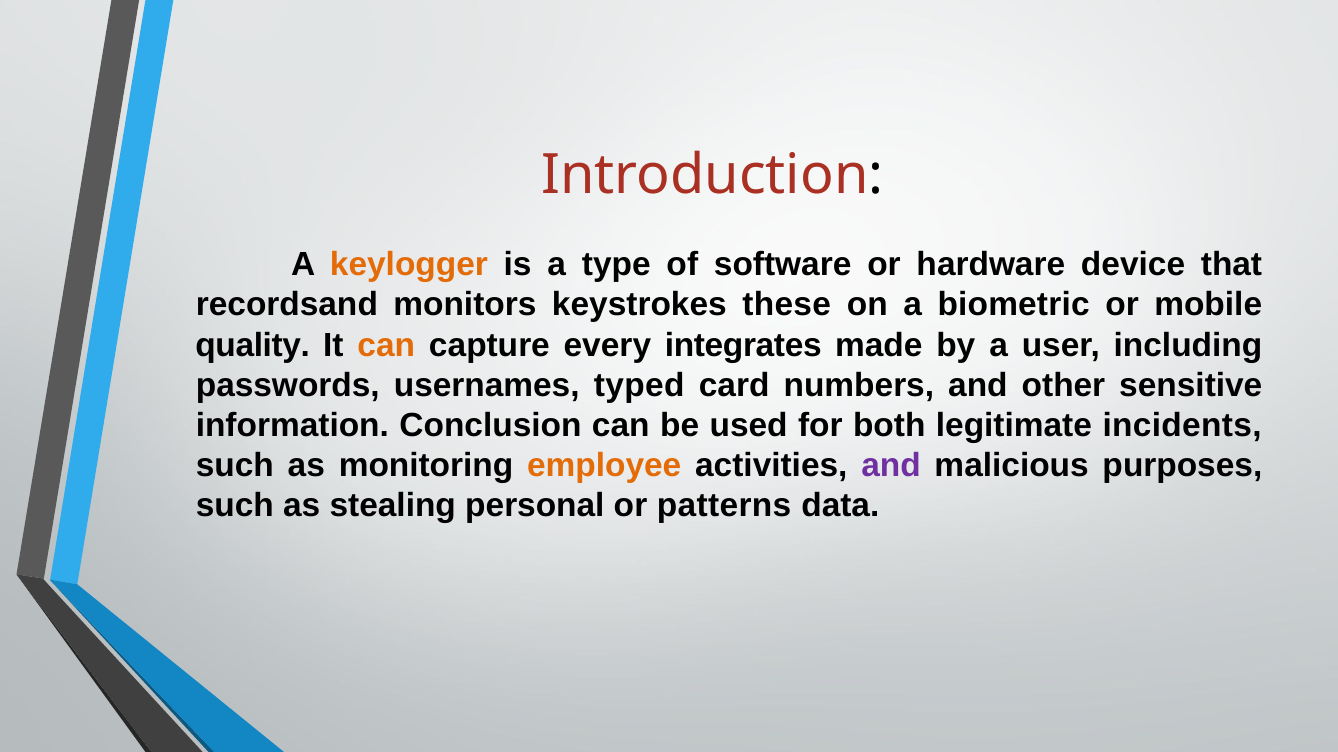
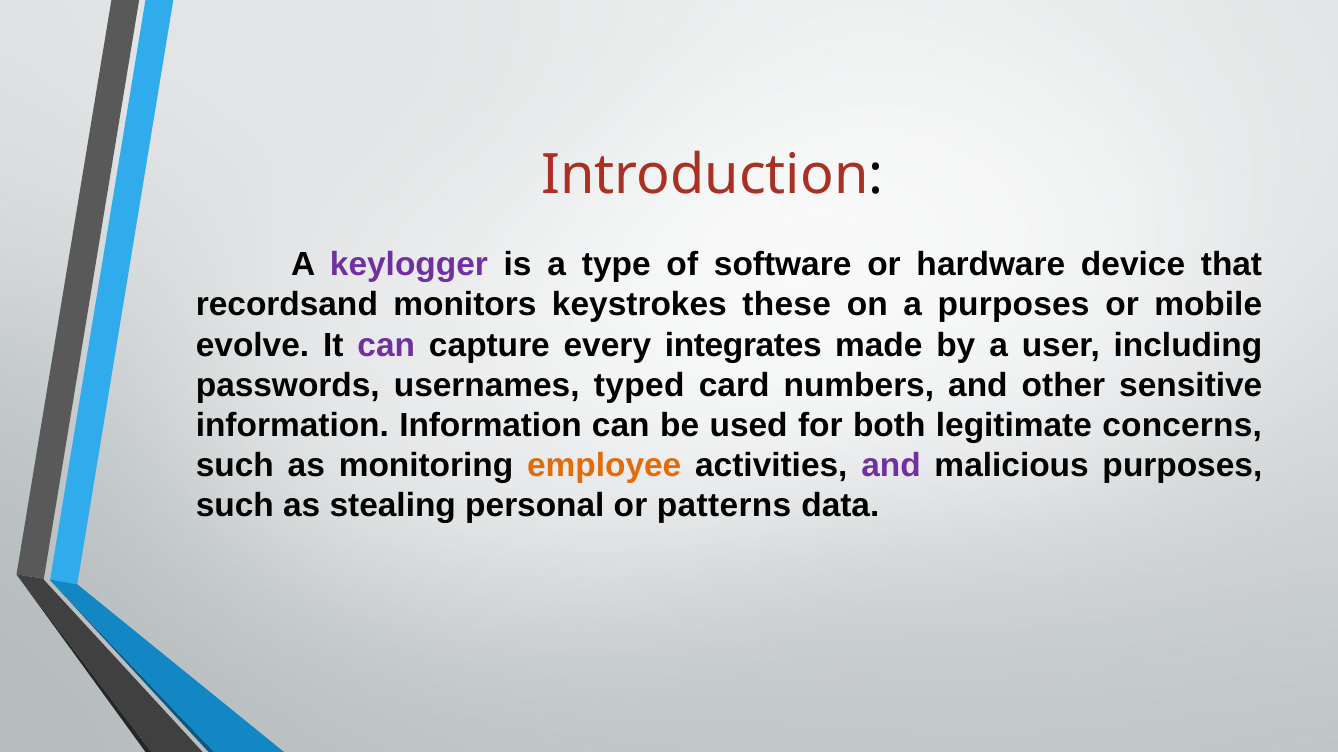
keylogger colour: orange -> purple (409, 265)
a biometric: biometric -> purposes (1014, 305)
quality: quality -> evolve (253, 345)
can colour: orange -> purple (386, 345)
information Conclusion: Conclusion -> Information (491, 426)
incidents: incidents -> concerns (1182, 426)
